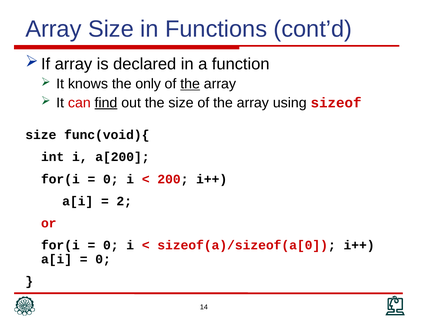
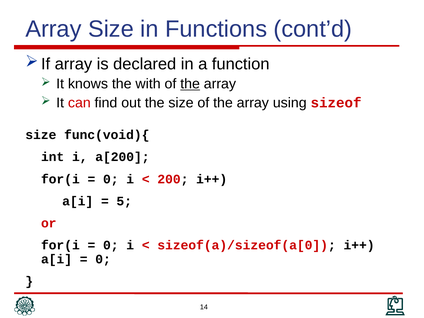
only: only -> with (148, 84)
find underline: present -> none (106, 103)
2: 2 -> 5 (124, 201)
